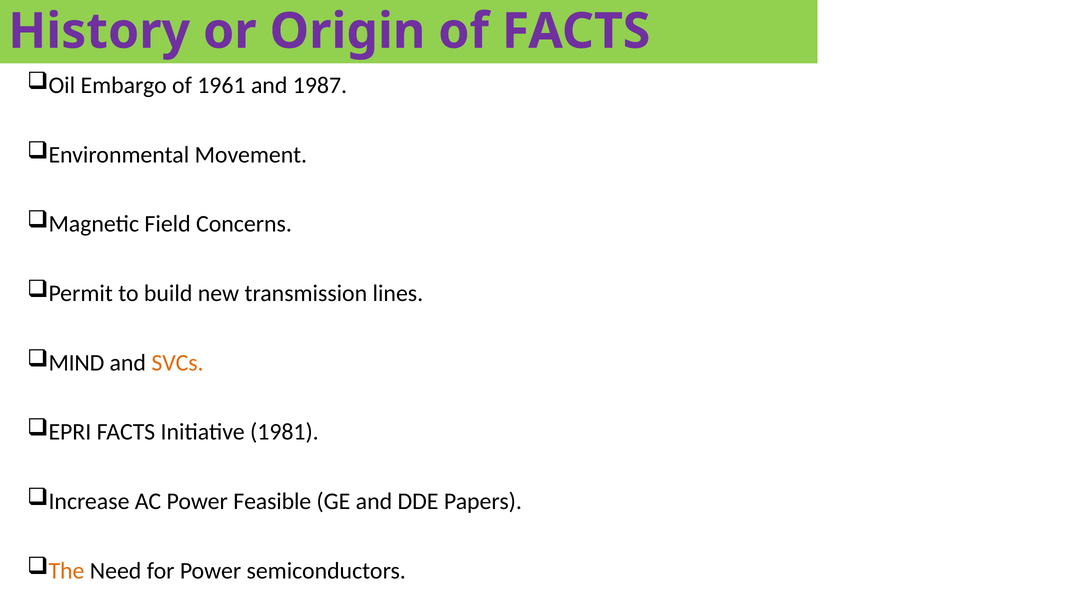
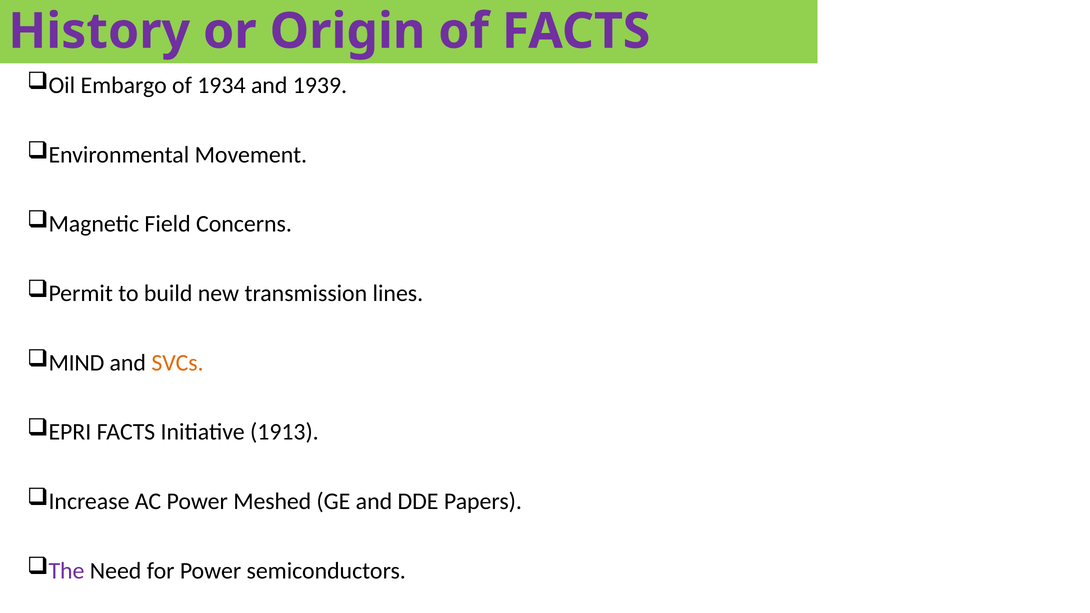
1961: 1961 -> 1934 (221, 85)
1987: 1987 -> 1939 (320, 85)
1981: 1981 -> 1913 (284, 432)
Feasible: Feasible -> Meshed (272, 501)
The colour: orange -> purple (66, 571)
